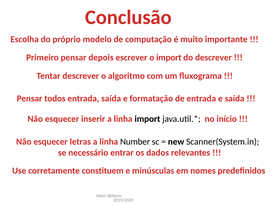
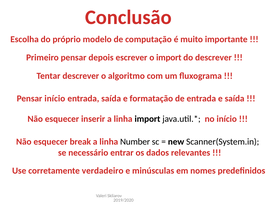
Pensar todos: todos -> início (55, 98)
letras: letras -> break (80, 142)
constituem: constituem -> verdadeiro (103, 170)
